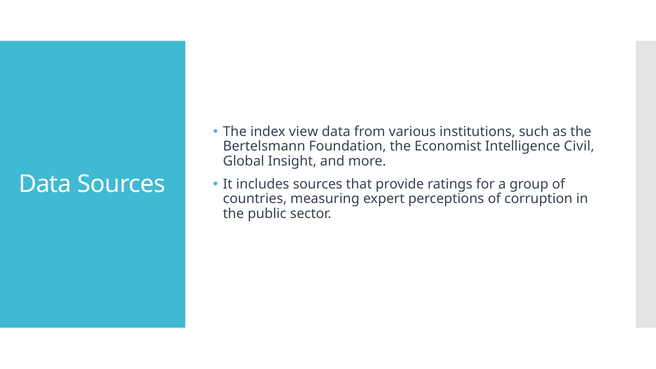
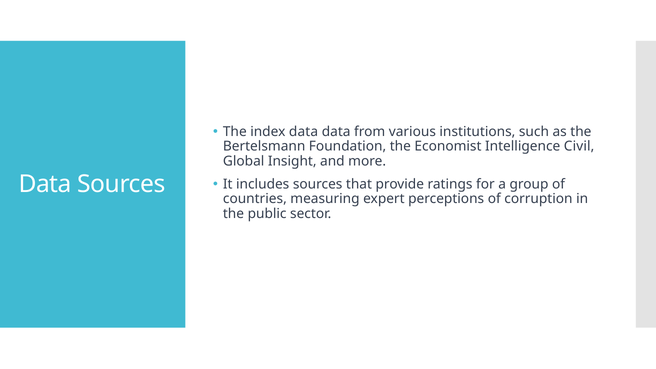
index view: view -> data (304, 132)
